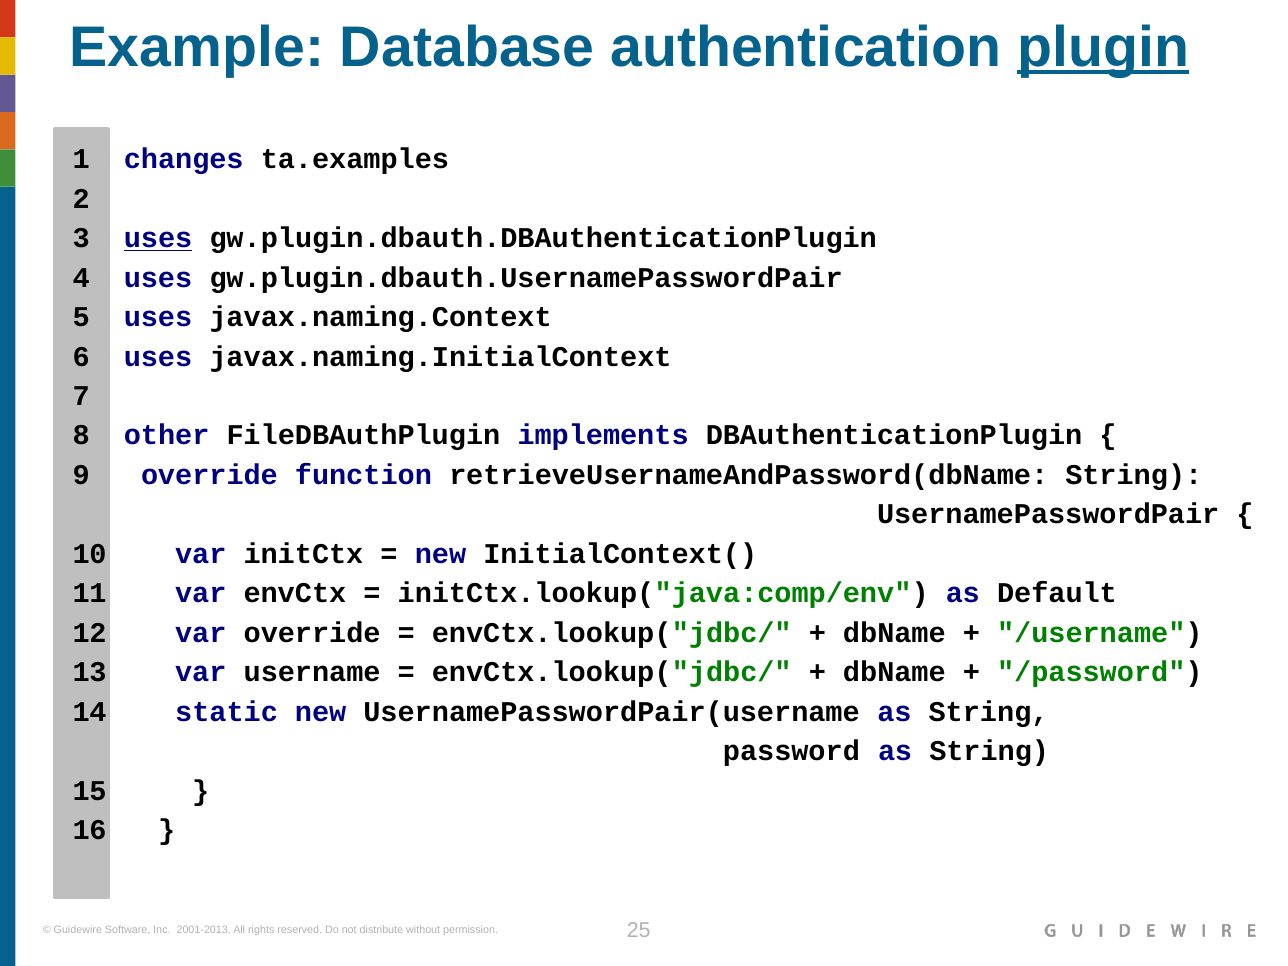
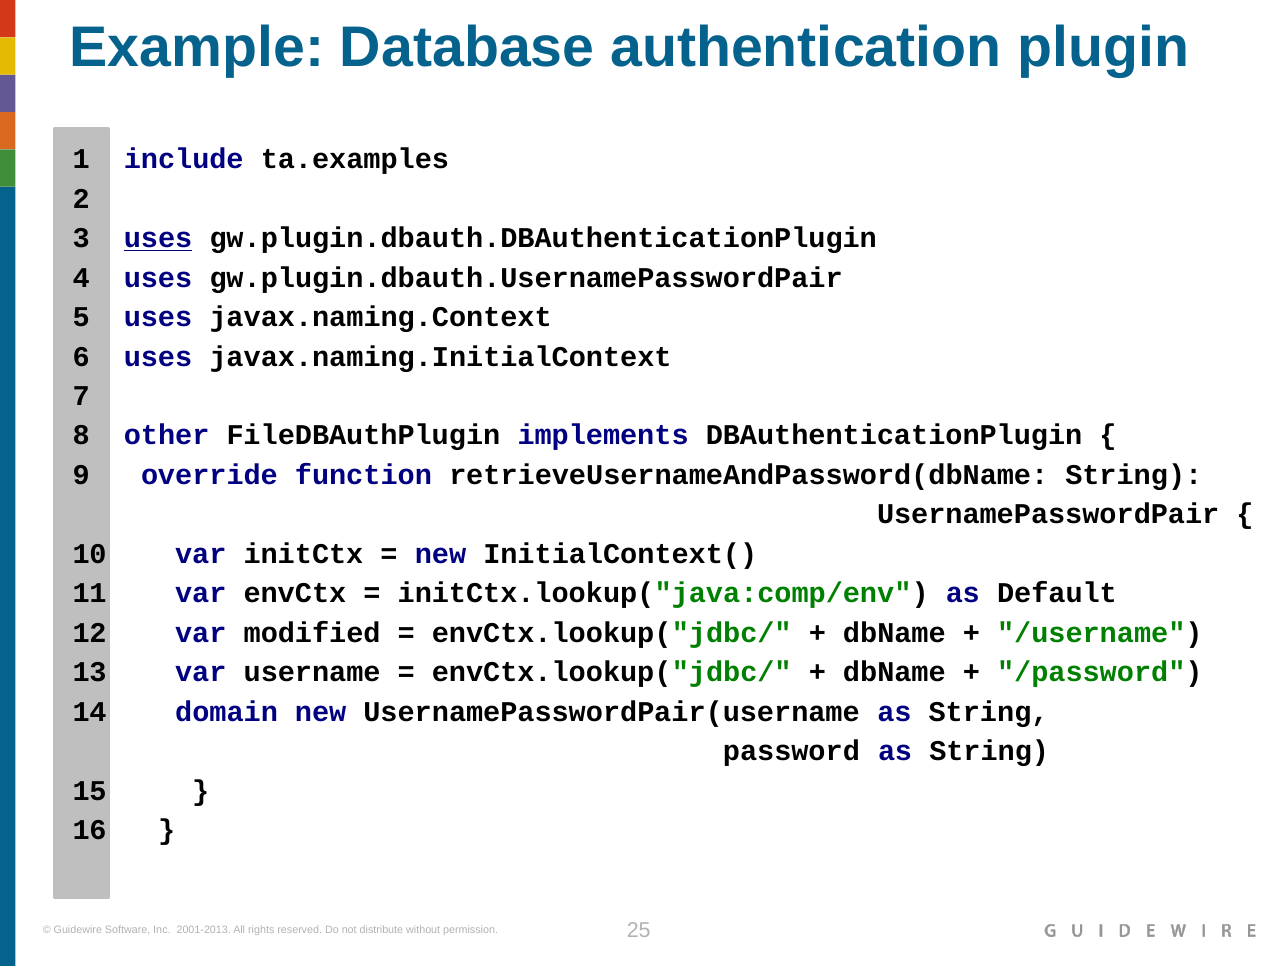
plugin underline: present -> none (1103, 47)
changes: changes -> include (184, 159)
var override: override -> modified (312, 633)
static: static -> domain (227, 712)
